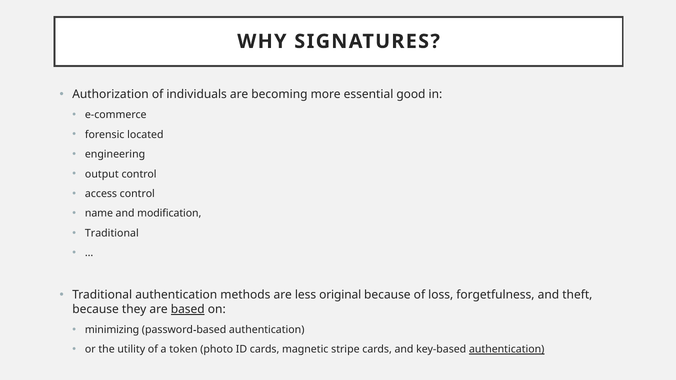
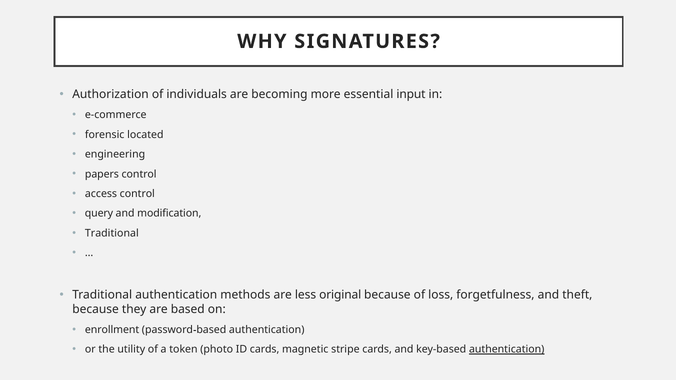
good: good -> input (411, 95)
output: output -> papers (102, 174)
name: name -> query (99, 214)
based underline: present -> none (188, 310)
minimizing: minimizing -> enrollment (112, 330)
